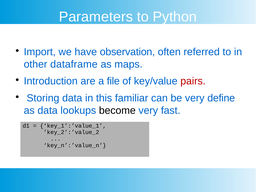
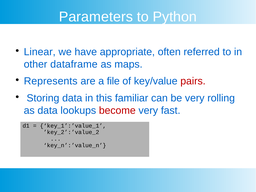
Import: Import -> Linear (40, 52)
observation: observation -> appropriate (127, 52)
Introduction: Introduction -> Represents (51, 81)
define: define -> rolling (221, 98)
become colour: black -> red (117, 111)
